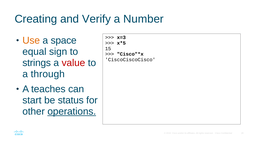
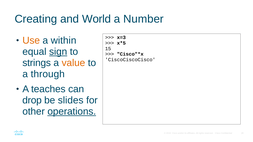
Verify: Verify -> World (97, 19)
space: space -> within (64, 41)
sign underline: none -> present (58, 52)
value colour: red -> orange (73, 63)
start: start -> drop (32, 100)
status: status -> slides (71, 100)
